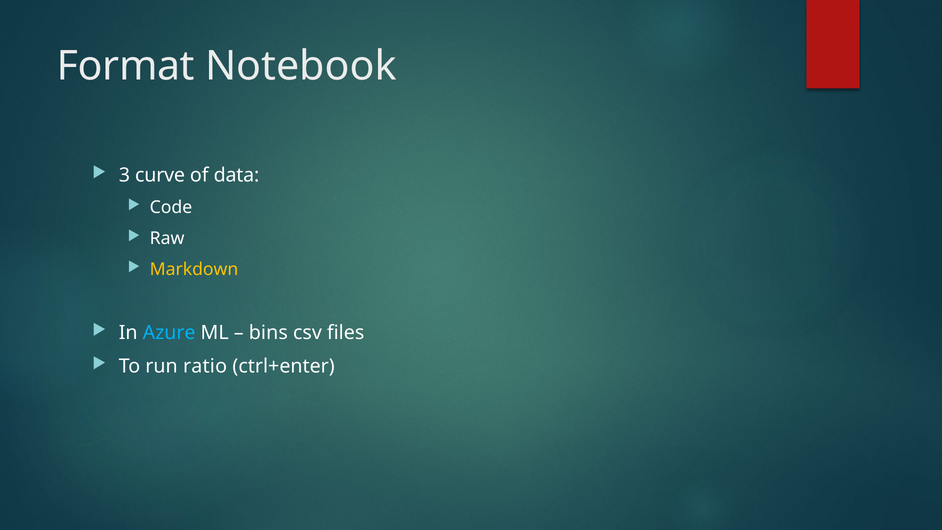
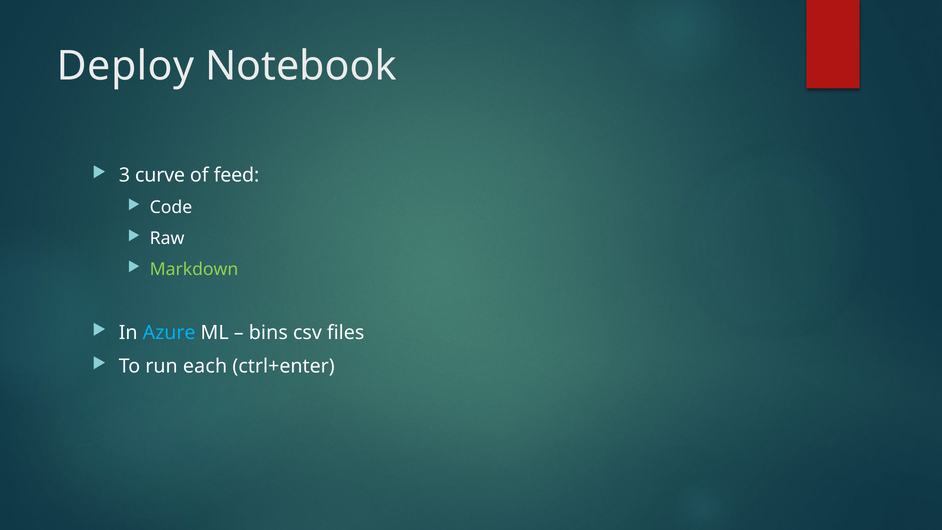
Format: Format -> Deploy (126, 66)
data: data -> feed (236, 175)
Markdown colour: yellow -> light green (194, 269)
ratio: ratio -> each (205, 366)
